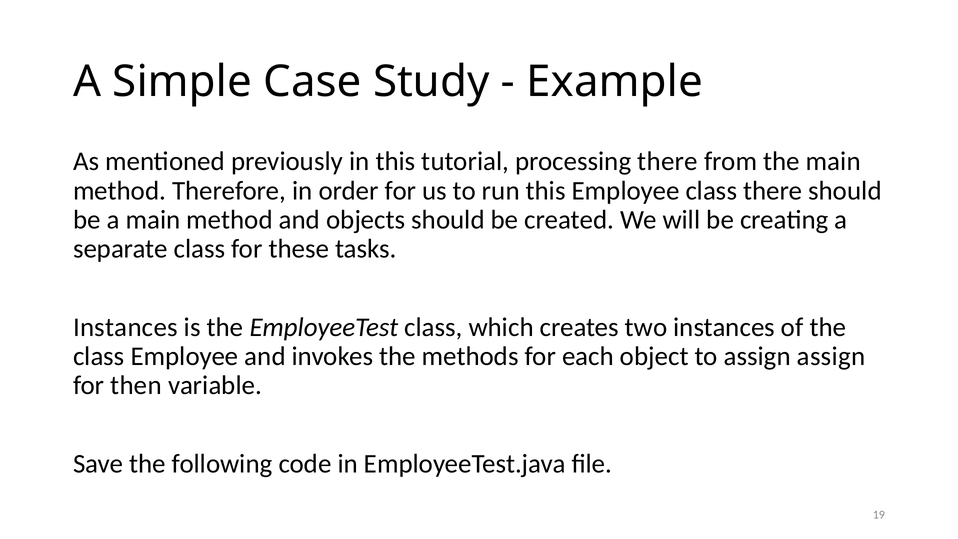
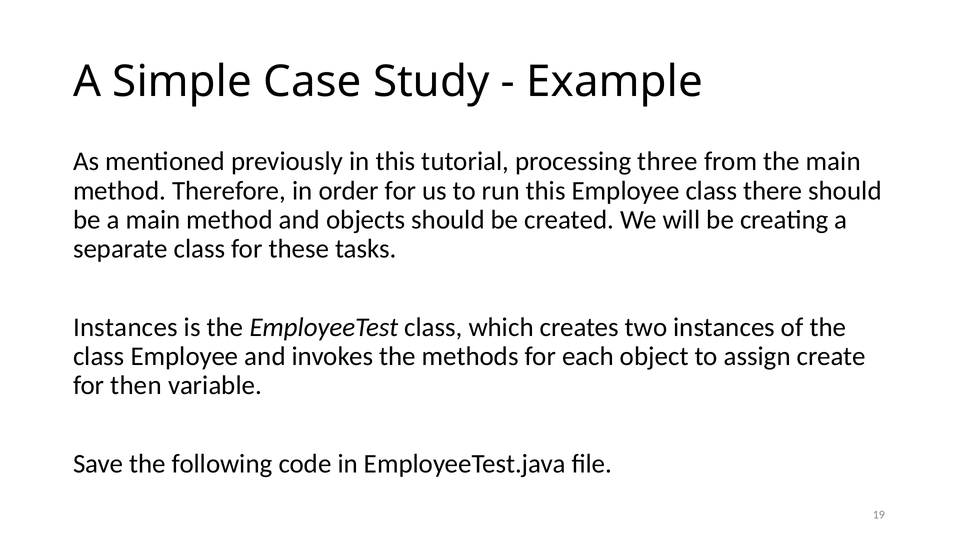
processing there: there -> three (668, 161)
assign assign: assign -> create (831, 356)
